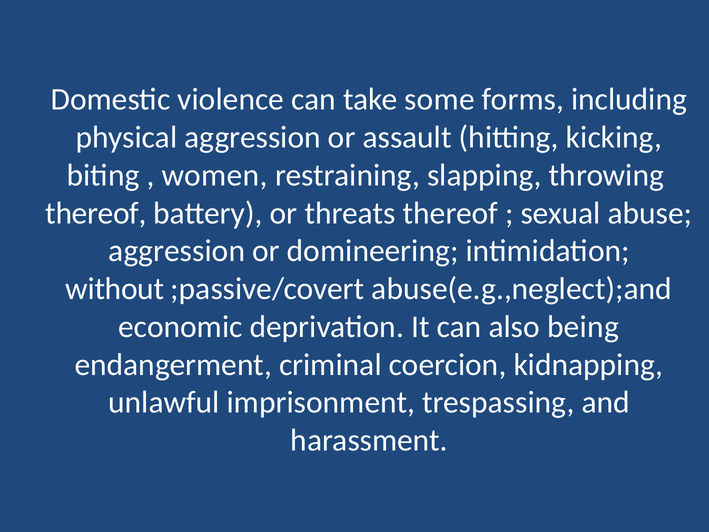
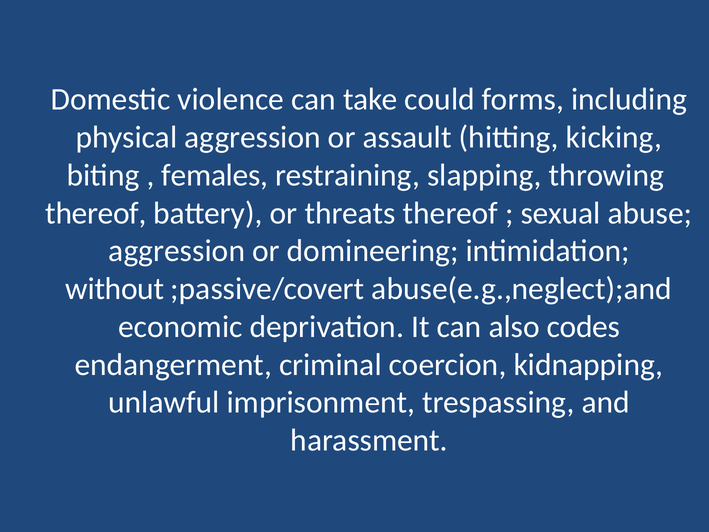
some: some -> could (440, 100)
women: women -> females (215, 175)
being: being -> codes (583, 327)
